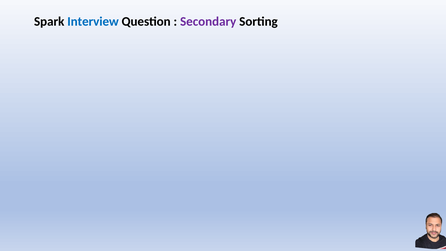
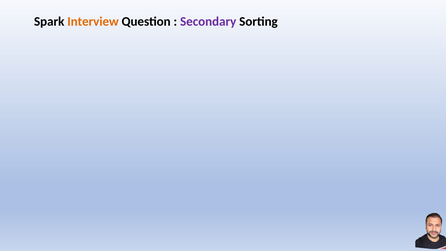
Interview colour: blue -> orange (93, 22)
